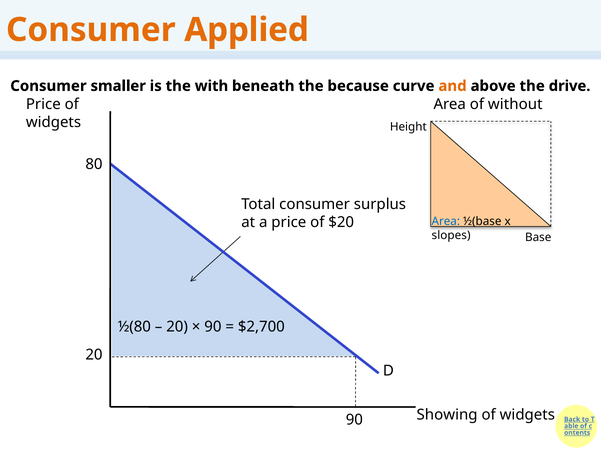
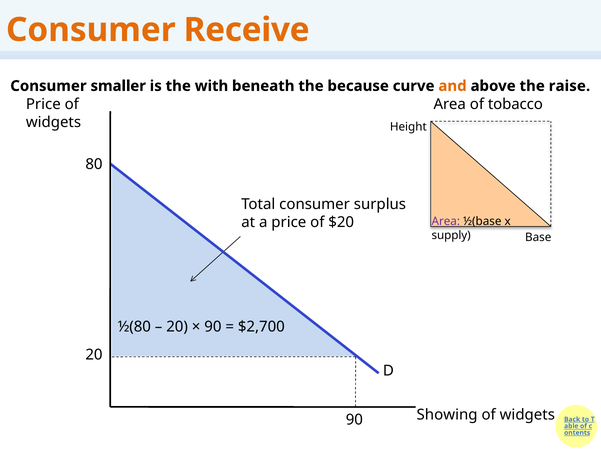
Applied: Applied -> Receive (247, 30)
drive: drive -> raise (569, 86)
without: without -> tobacco (515, 104)
Area colour: blue -> purple (446, 221)
slopes: slopes -> supply (451, 235)
